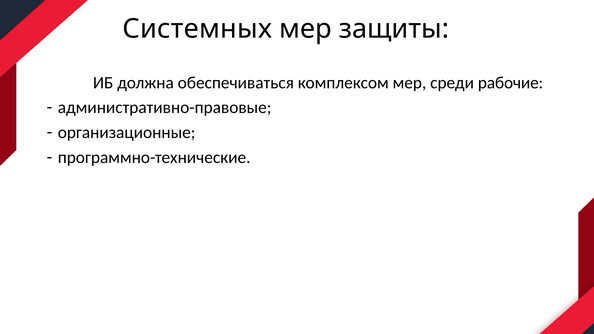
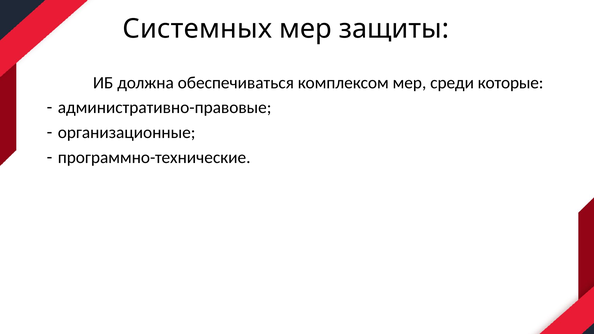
рабочие: рабочие -> которые (511, 83)
